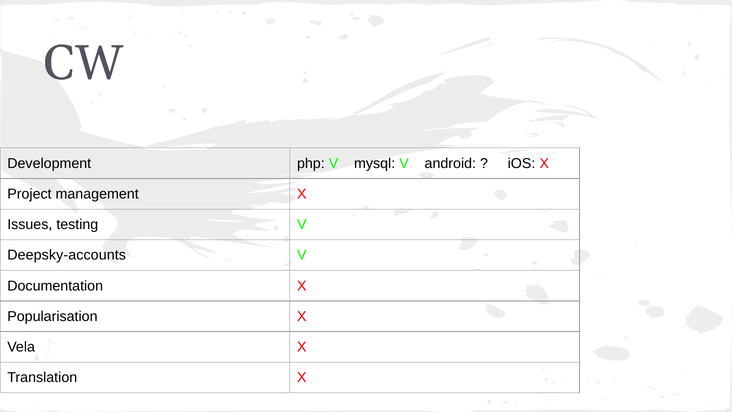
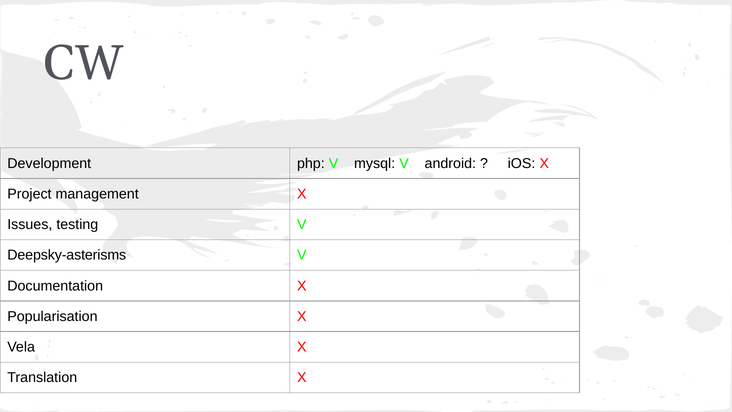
Deepsky-accounts: Deepsky-accounts -> Deepsky-asterisms (67, 255)
